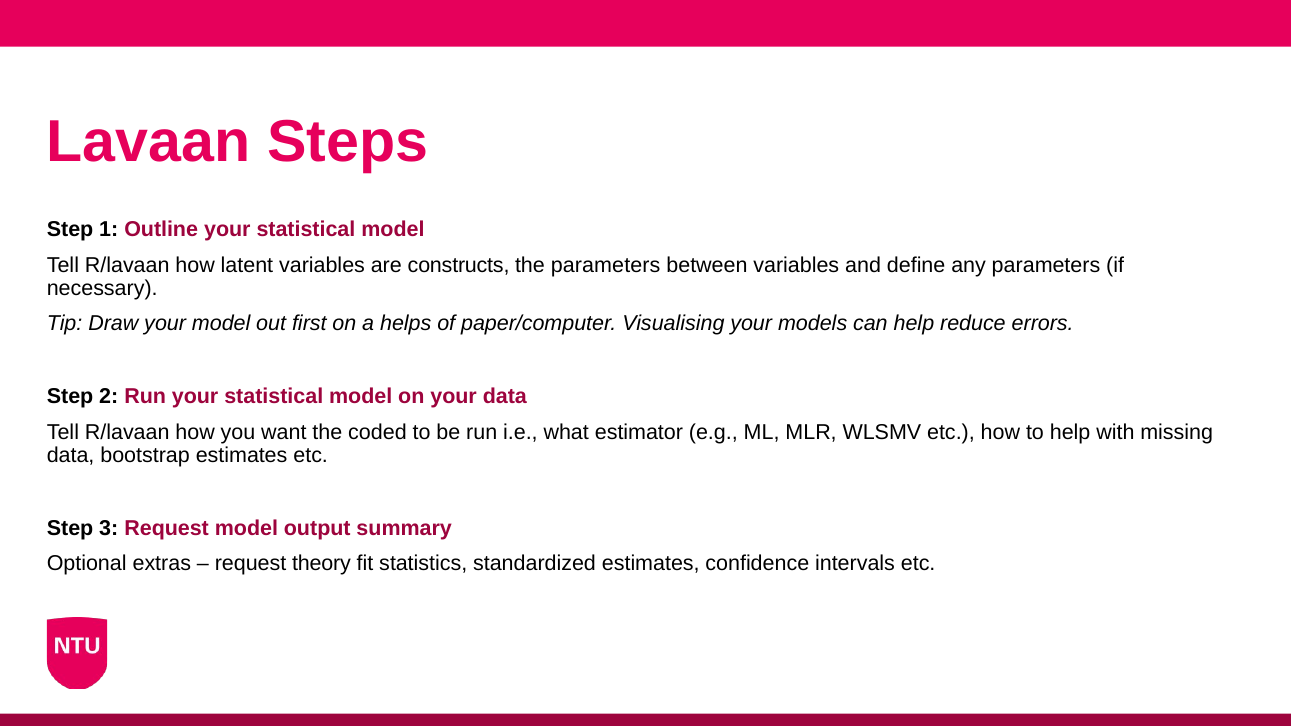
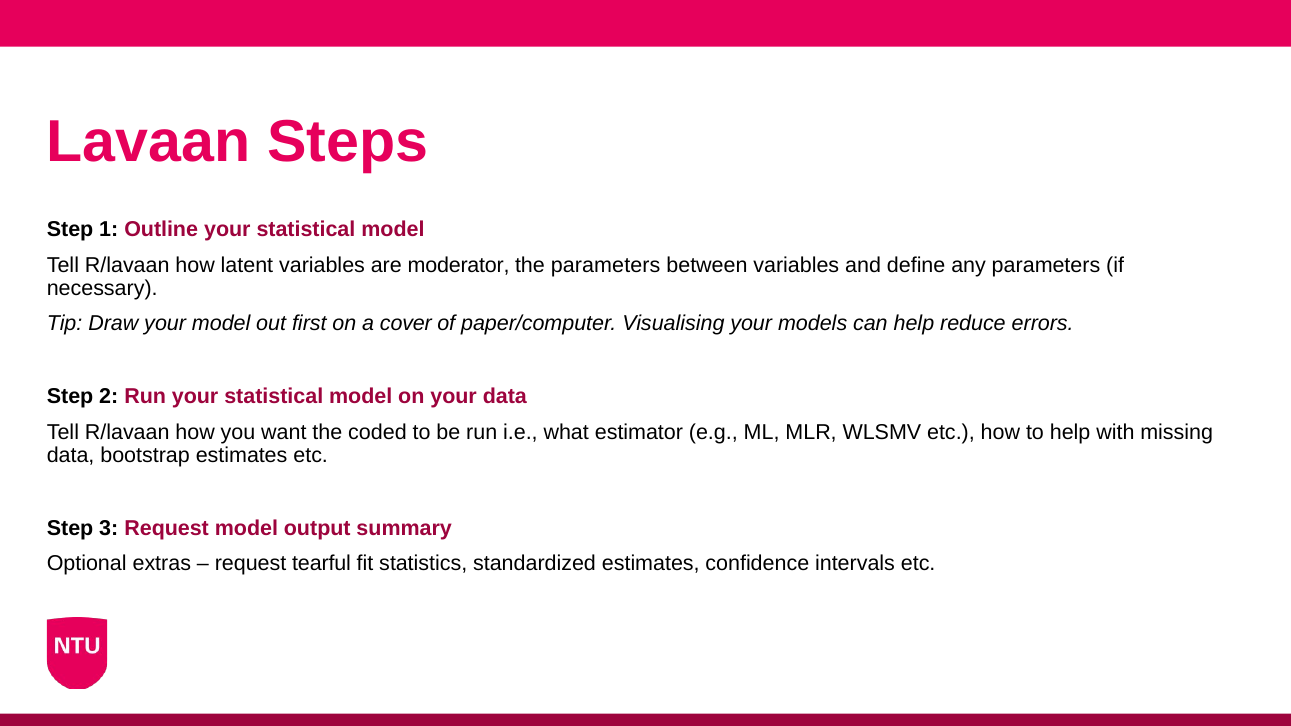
constructs: constructs -> moderator (459, 265)
helps: helps -> cover (406, 324)
theory: theory -> tearful (322, 564)
